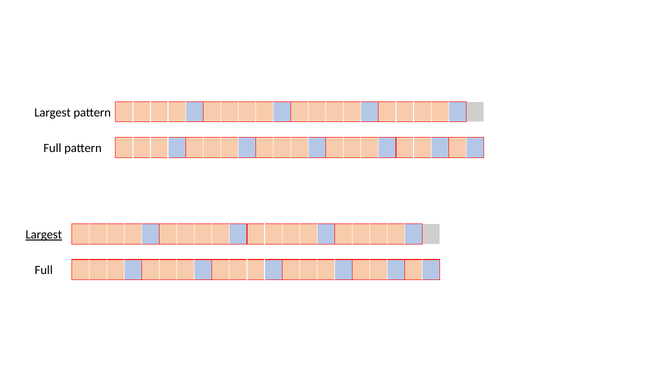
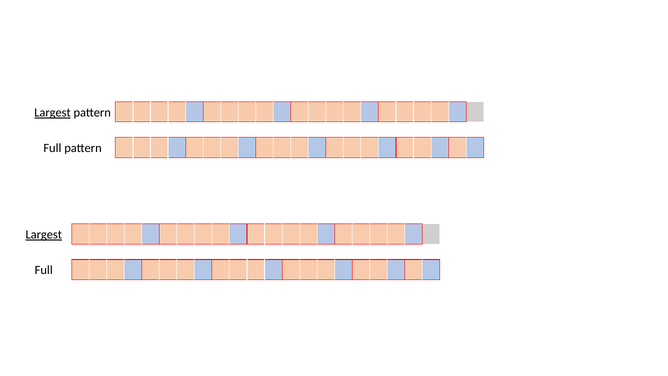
Largest underline: none -> present (53, 112)
